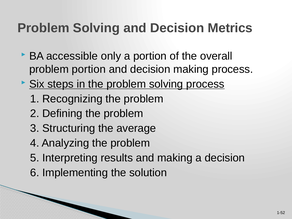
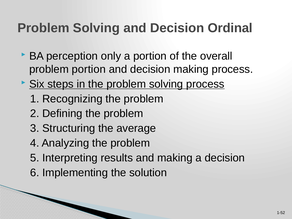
Metrics: Metrics -> Ordinal (230, 28)
accessible: accessible -> perception (72, 56)
